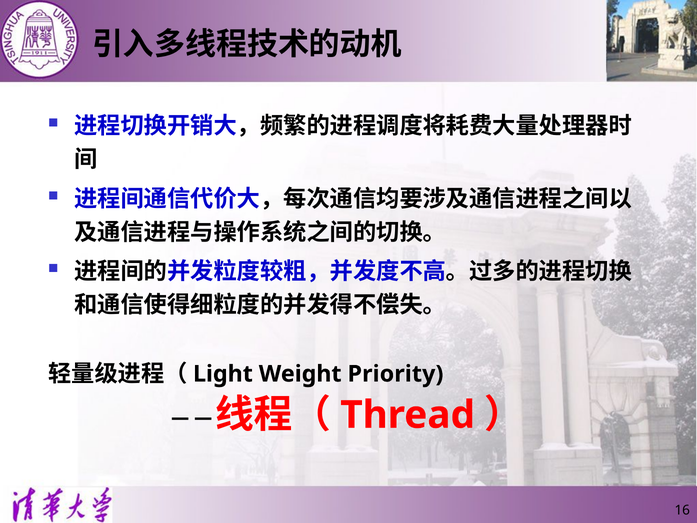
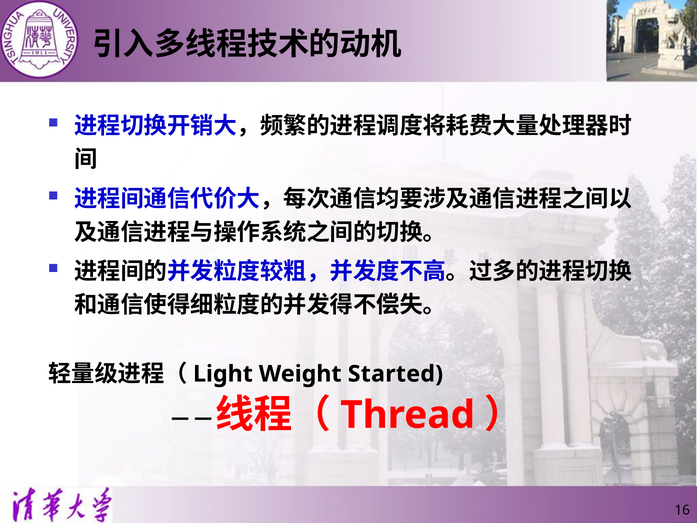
Priority: Priority -> Started (395, 374)
